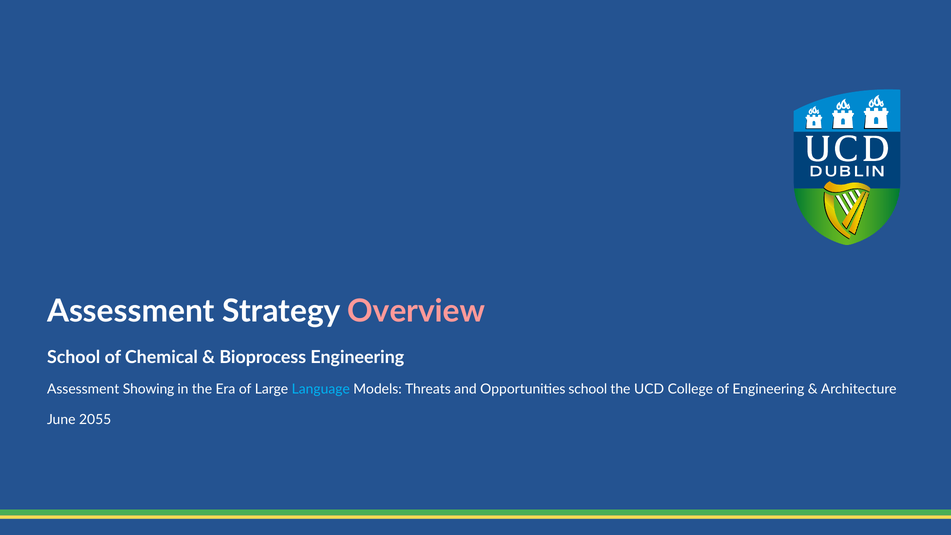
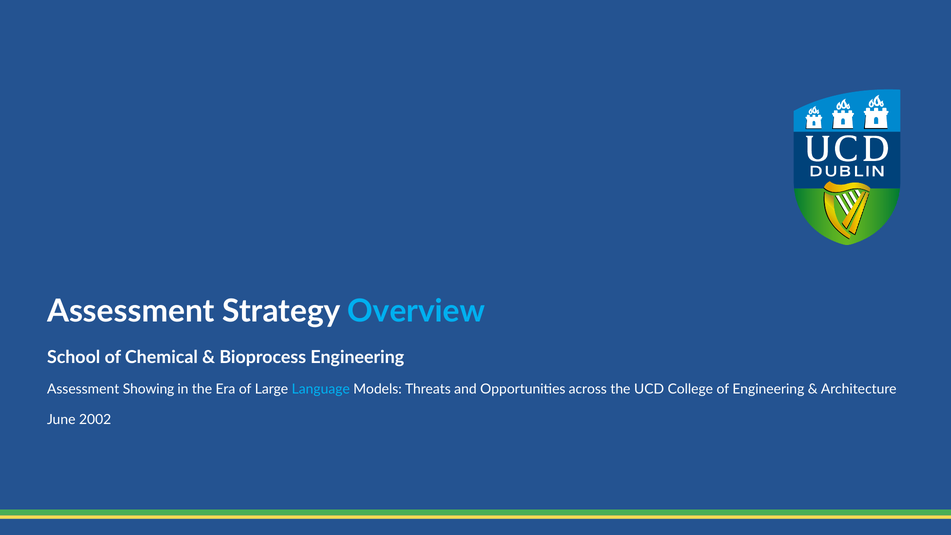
Overview colour: pink -> light blue (416, 311)
Opportunities school: school -> across (588, 389)
2055: 2055 -> 2002 (95, 419)
